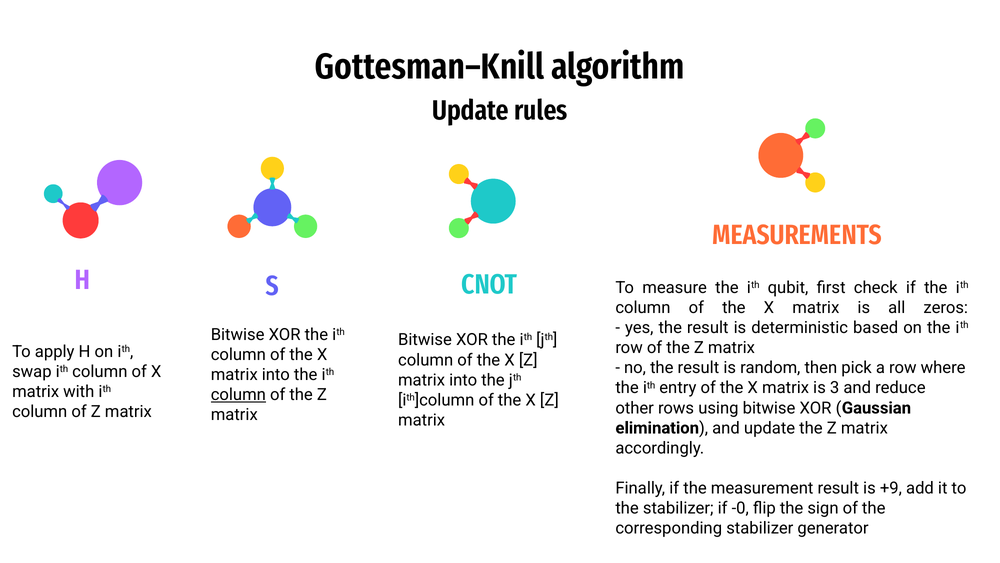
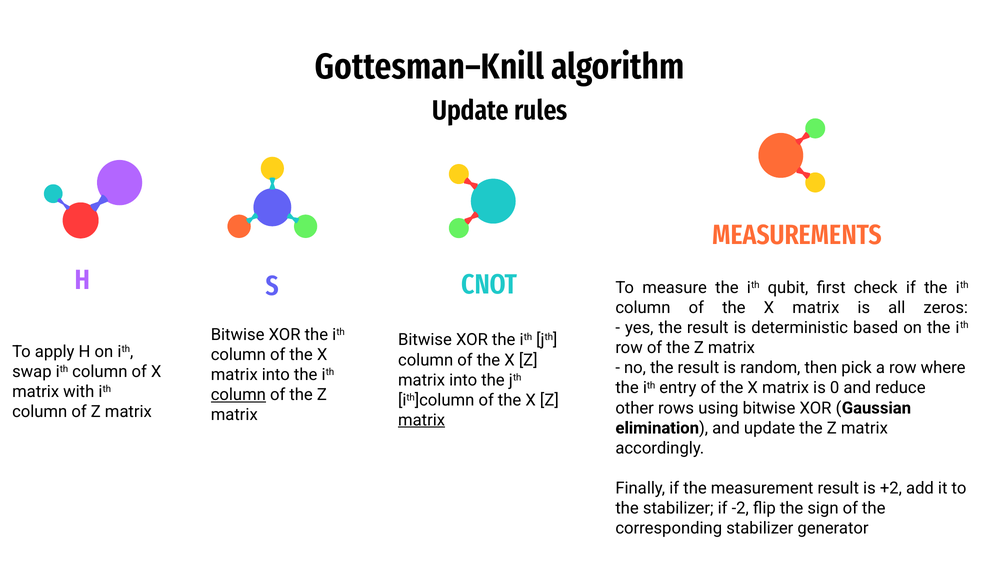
3: 3 -> 0 (835, 388)
matrix underline: none -> present (422, 420)
+9: +9 -> +2 (891, 488)
-0: -0 -> -2 (740, 508)
